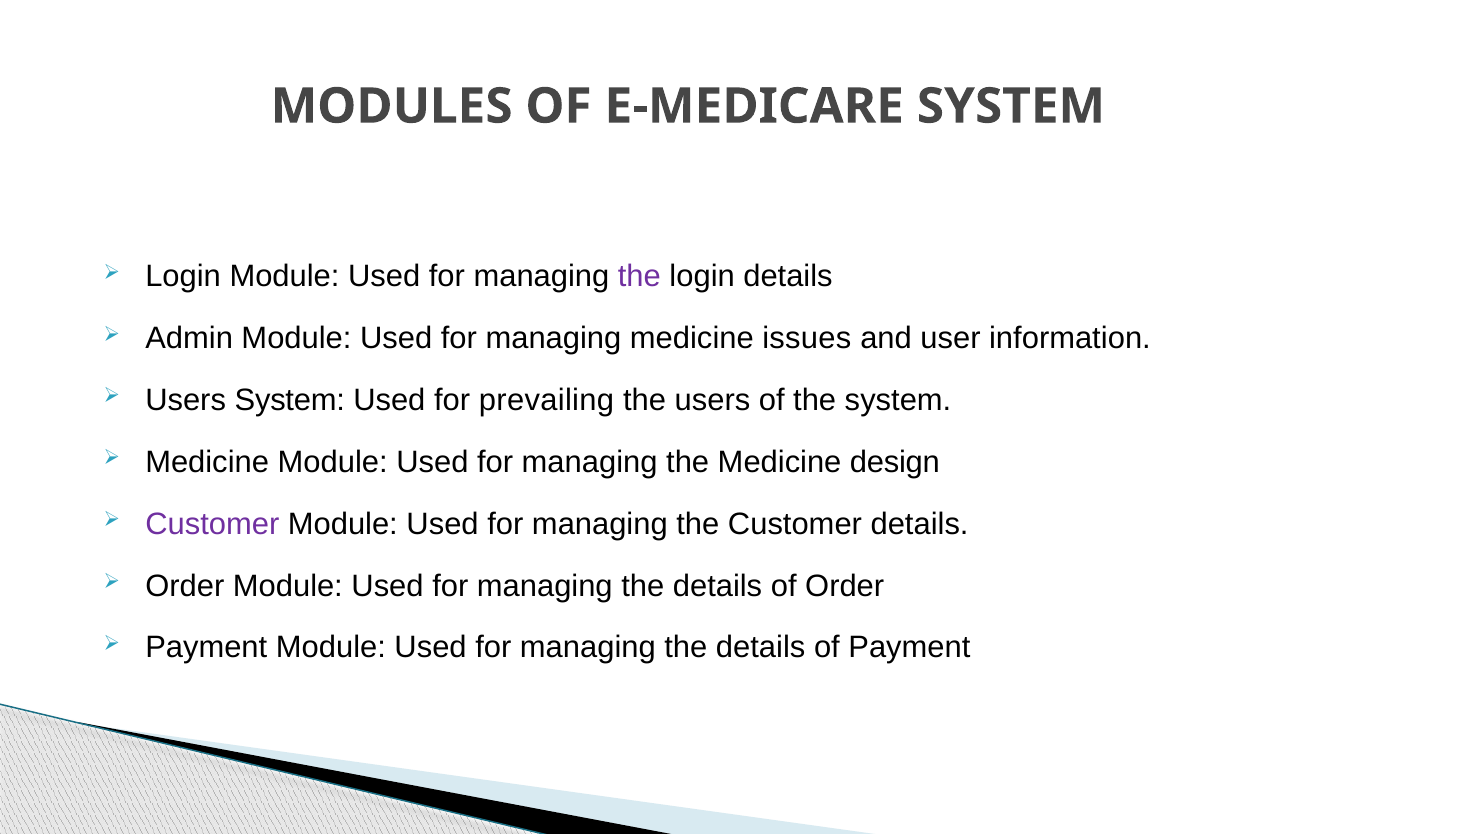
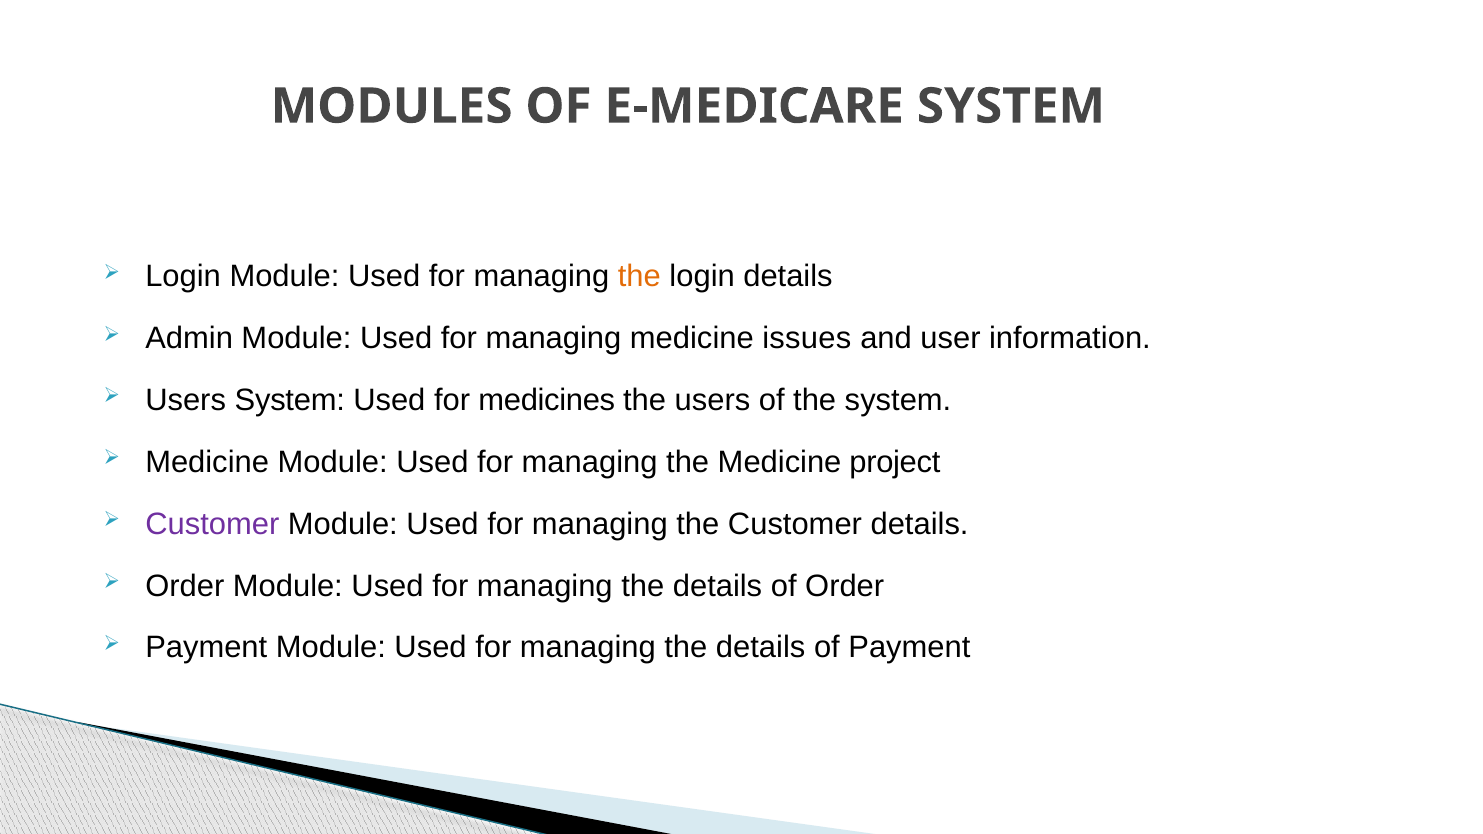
the colour: purple -> orange (639, 277)
prevailing: prevailing -> medicines (547, 400)
design: design -> project (895, 462)
